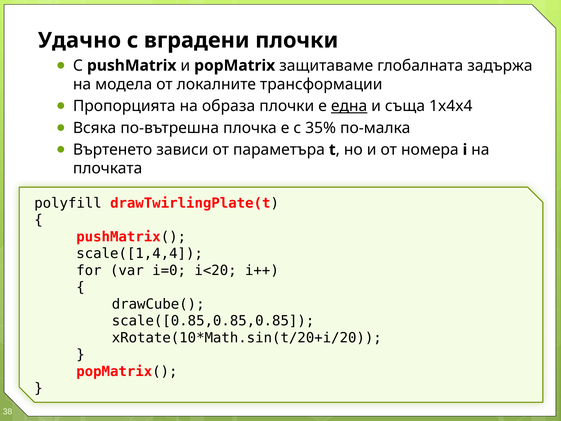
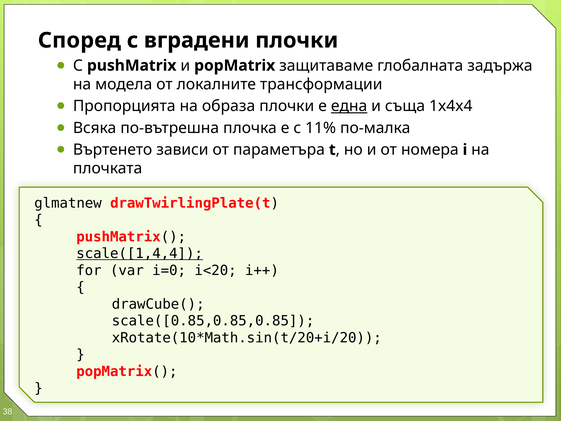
Удачно: Удачно -> Според (79, 40)
35%: 35% -> 11% (321, 128)
polyfill: polyfill -> glmatnew (68, 203)
scale([1,4,4 underline: none -> present (140, 253)
